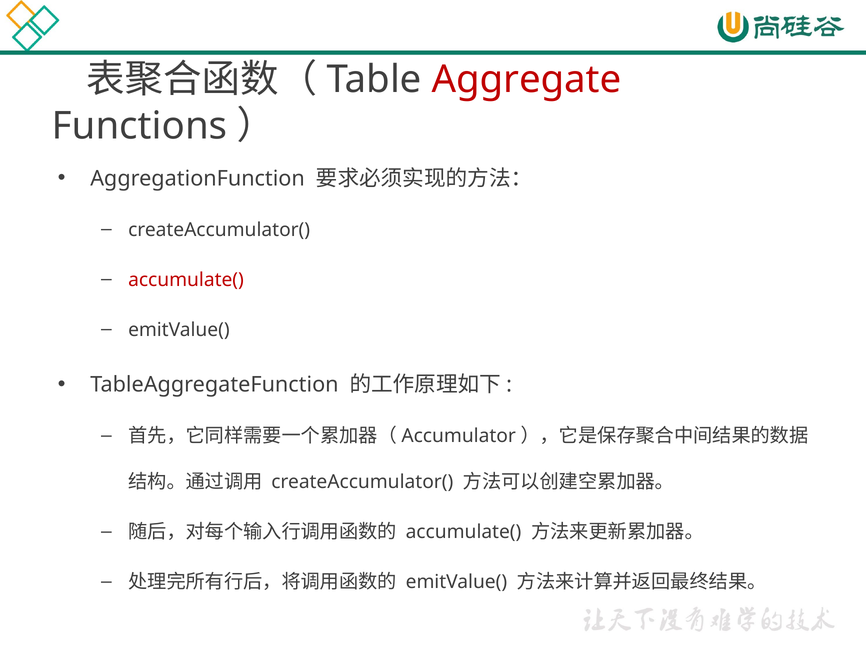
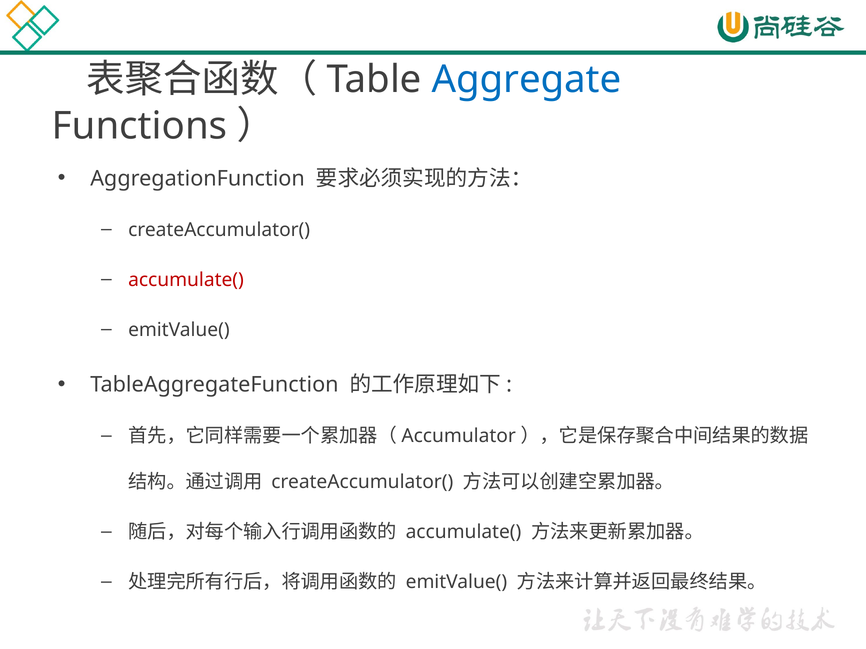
Aggregate colour: red -> blue (527, 80)
